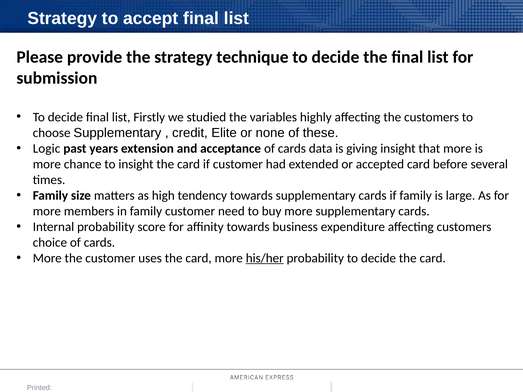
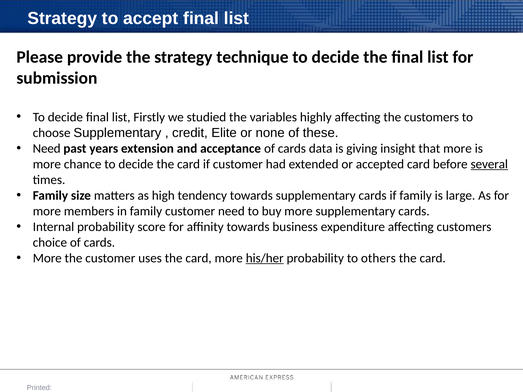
Logic: Logic -> Need (47, 148)
chance to insight: insight -> decide (136, 164)
several underline: none -> present (489, 164)
probability to decide: decide -> others (378, 258)
